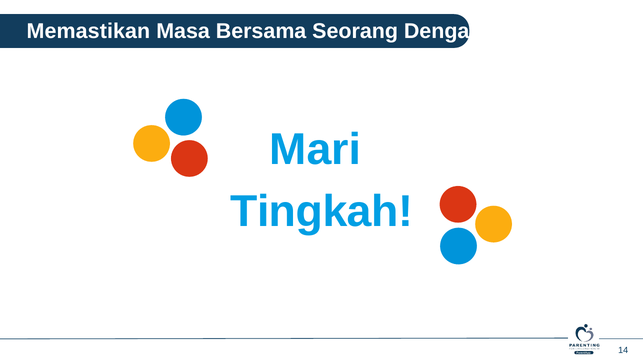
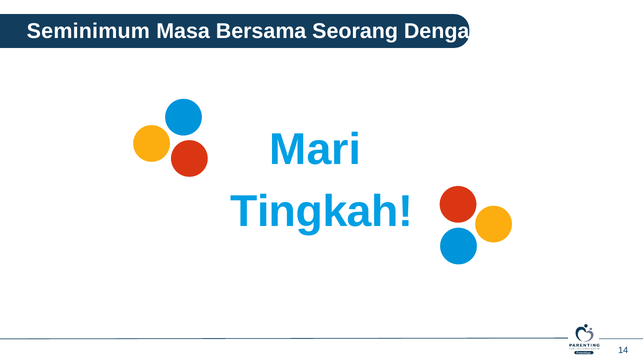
Memastikan: Memastikan -> Seminimum (88, 31)
